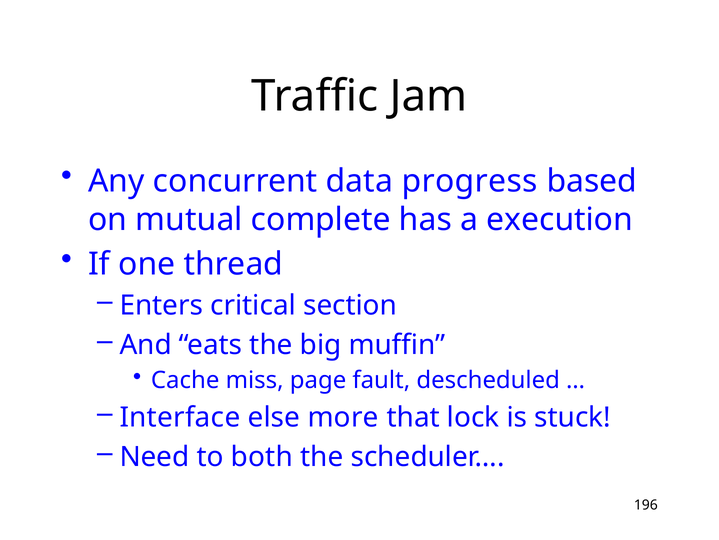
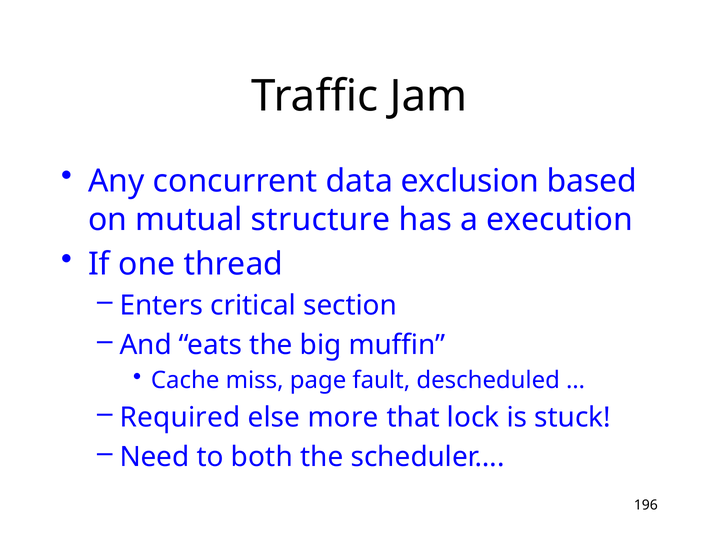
progress: progress -> exclusion (470, 181)
complete: complete -> structure (321, 219)
Interface: Interface -> Required (180, 417)
